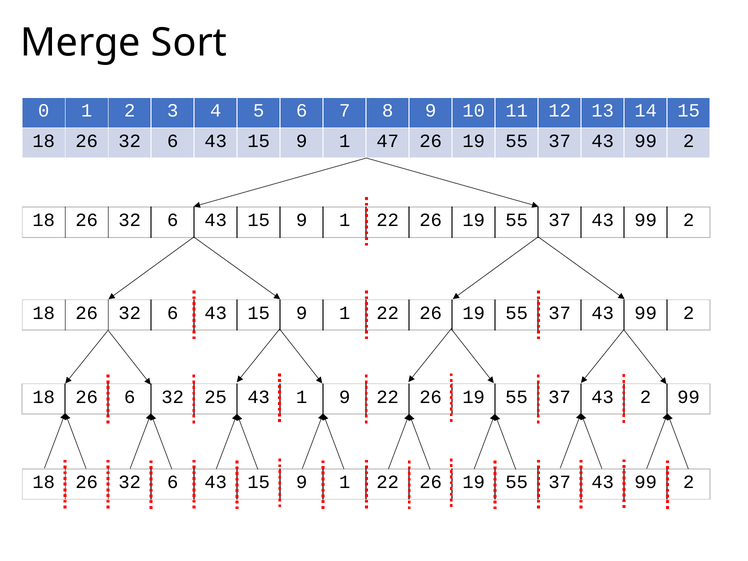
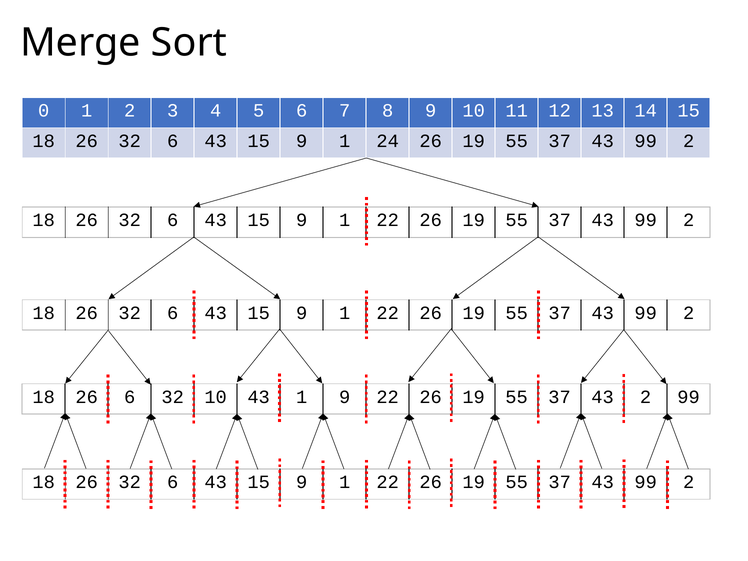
47: 47 -> 24 (388, 141)
32 25: 25 -> 10 (216, 397)
